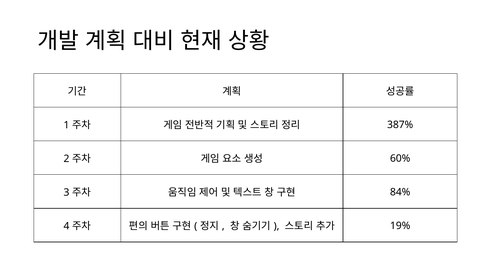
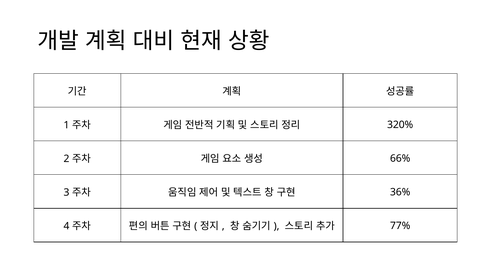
387%: 387% -> 320% (400, 125)
60%: 60% -> 66% (400, 158)
84%: 84% -> 36% (400, 192)
19%: 19% -> 77% (400, 226)
